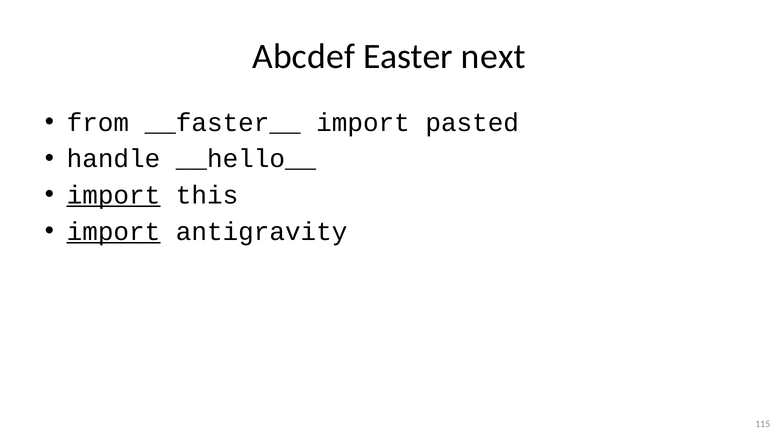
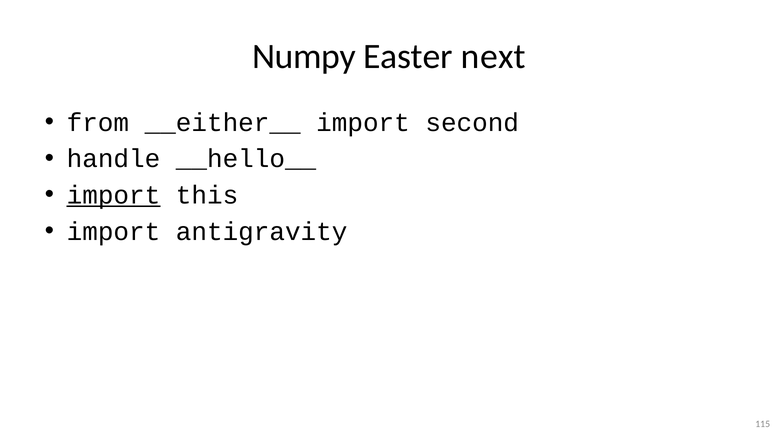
Abcdef: Abcdef -> Numpy (304, 57)
__faster__: __faster__ -> __either__ (223, 123)
pasted: pasted -> second (472, 123)
import underline: present -> none (113, 232)
